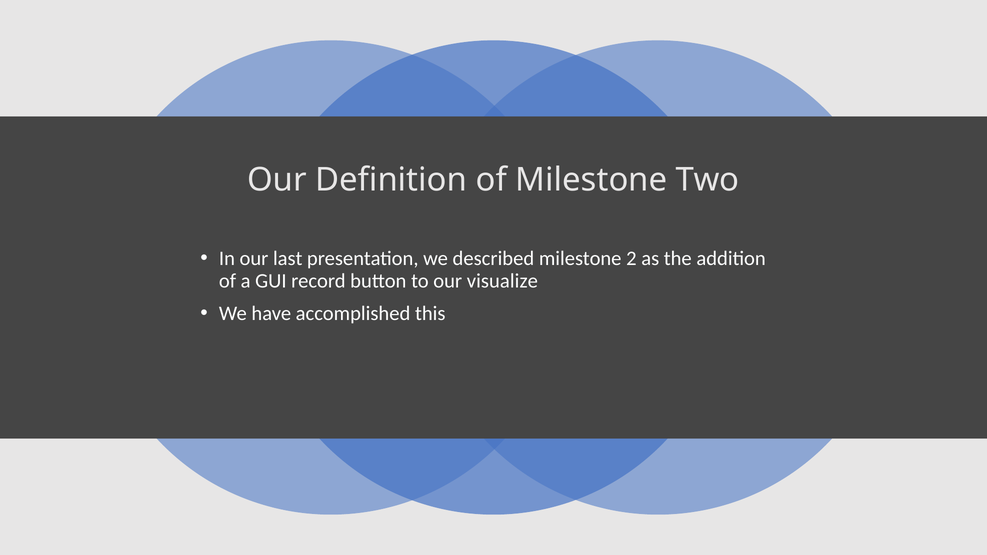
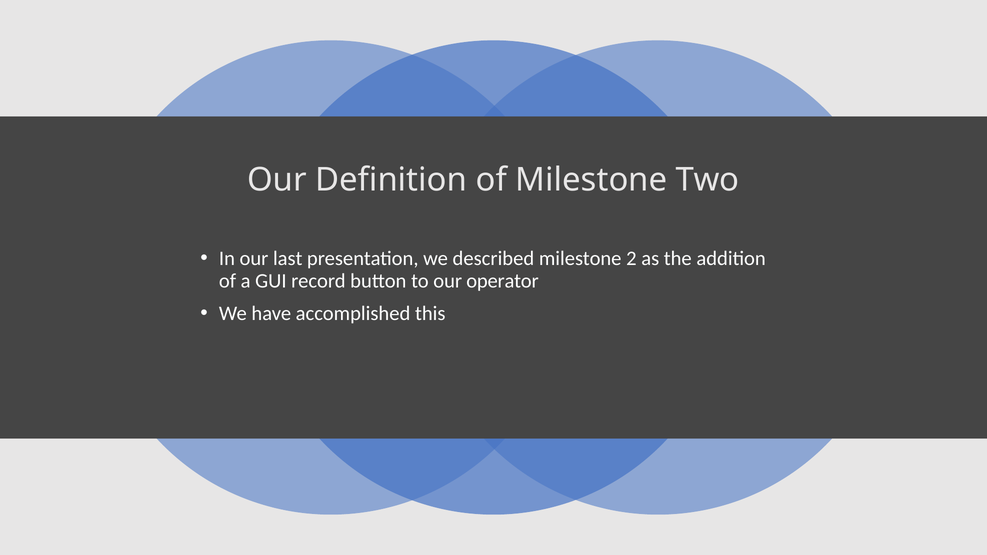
visualize: visualize -> operator (503, 281)
